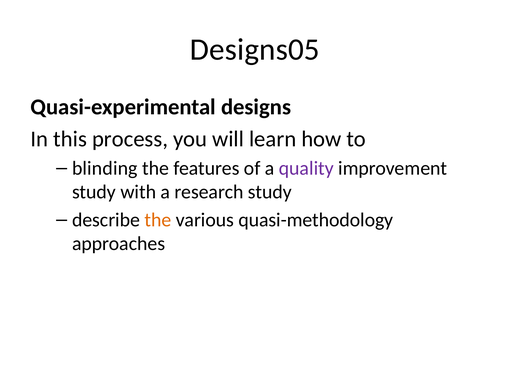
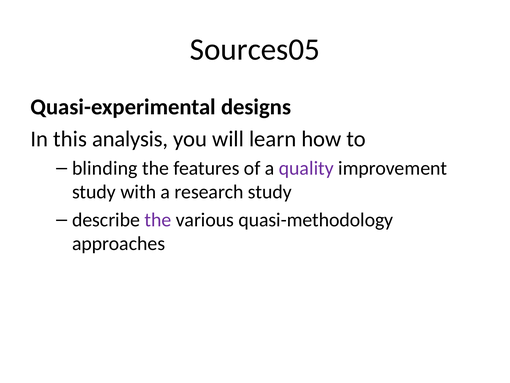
Designs05: Designs05 -> Sources05 (255, 49)
process: process -> analysis (130, 139)
the colour: orange -> purple (158, 220)
